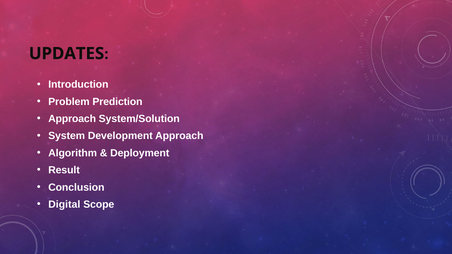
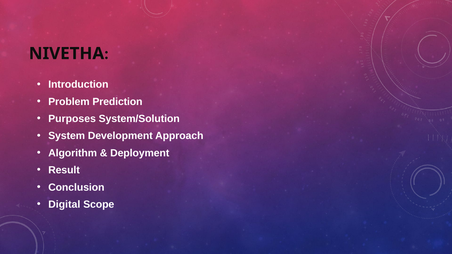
UPDATES: UPDATES -> NIVETHA (66, 54)
Approach: Approach -> Purposes (72, 119)
